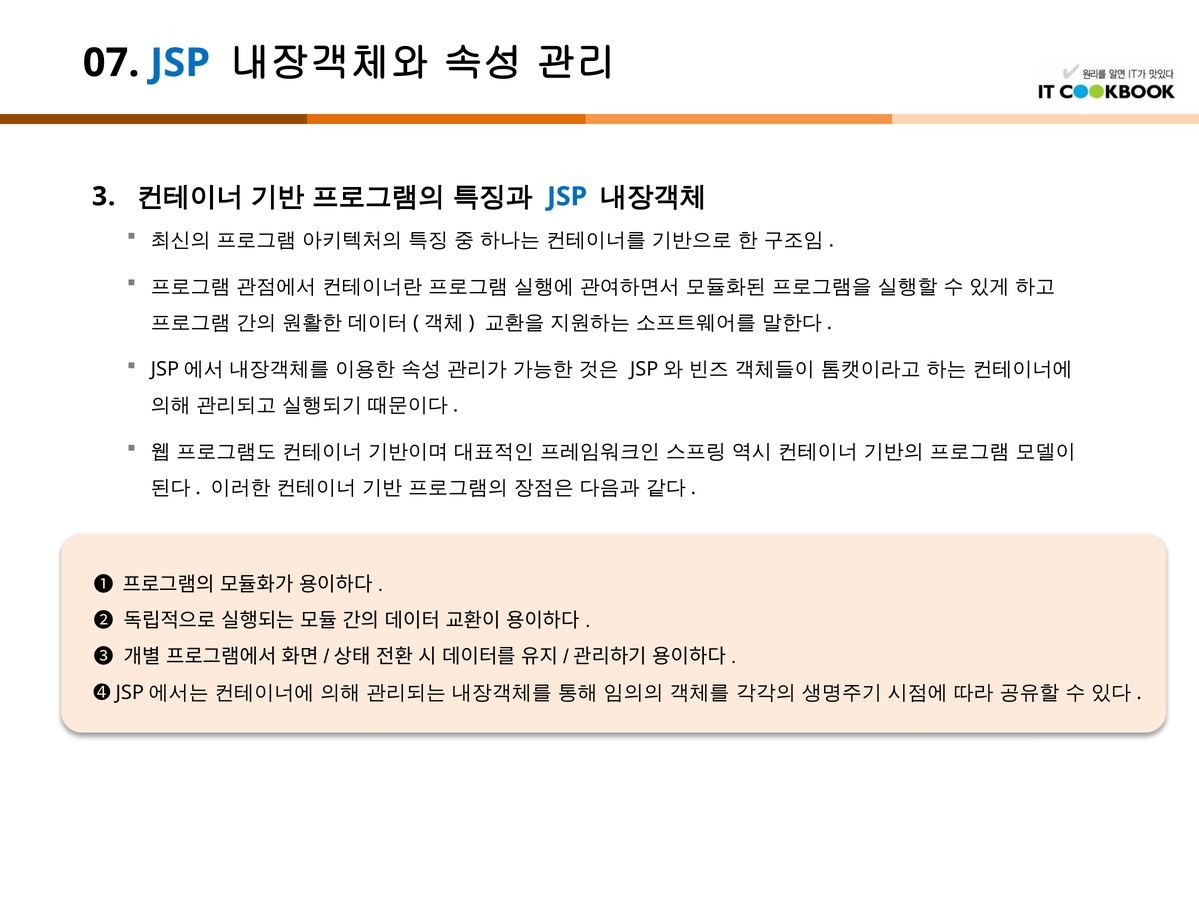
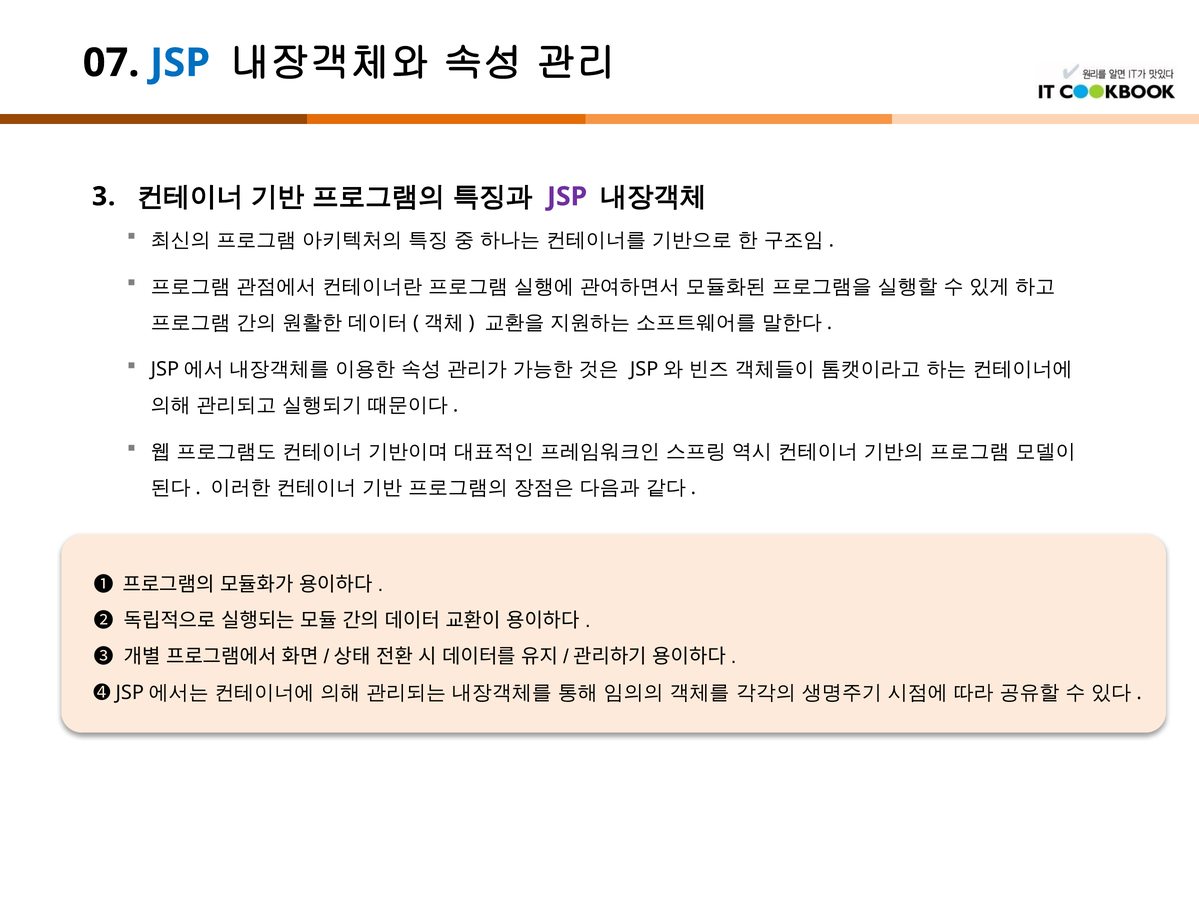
JSP colour: blue -> purple (567, 197)
